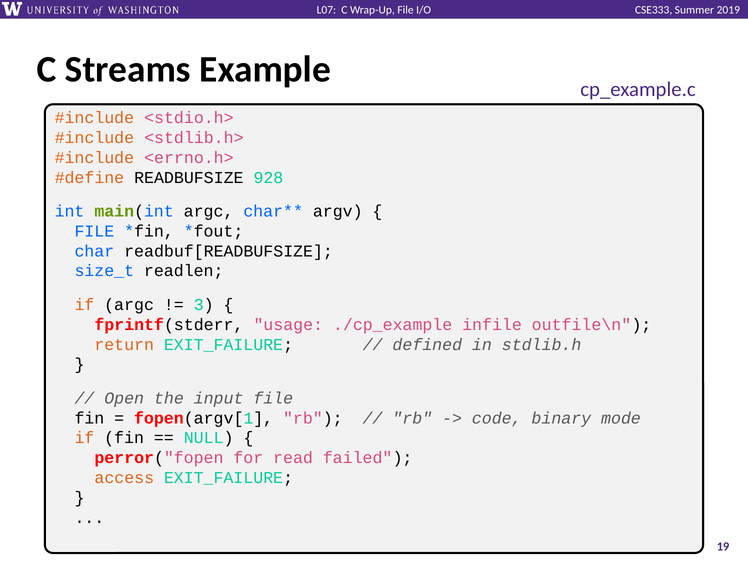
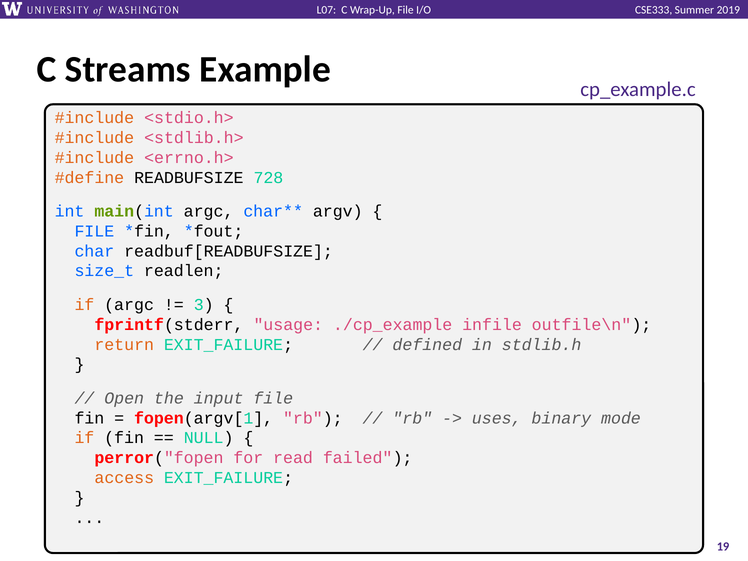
928: 928 -> 728 (268, 178)
code: code -> uses (497, 418)
